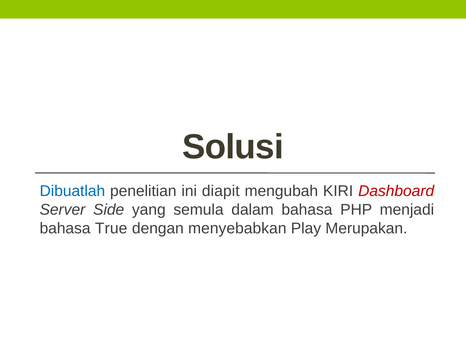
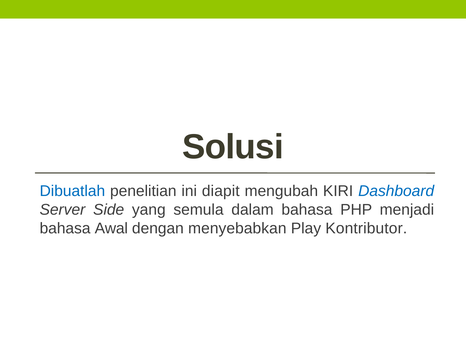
Dashboard colour: red -> blue (396, 191)
True: True -> Awal (111, 229)
Merupakan: Merupakan -> Kontributor (366, 229)
